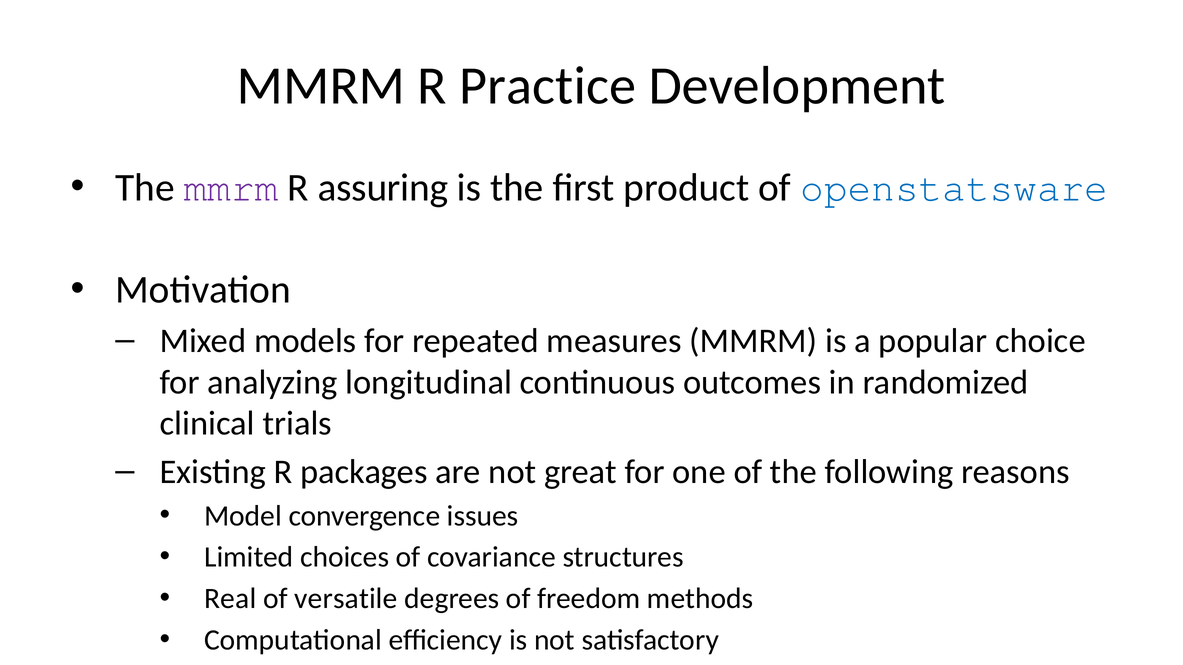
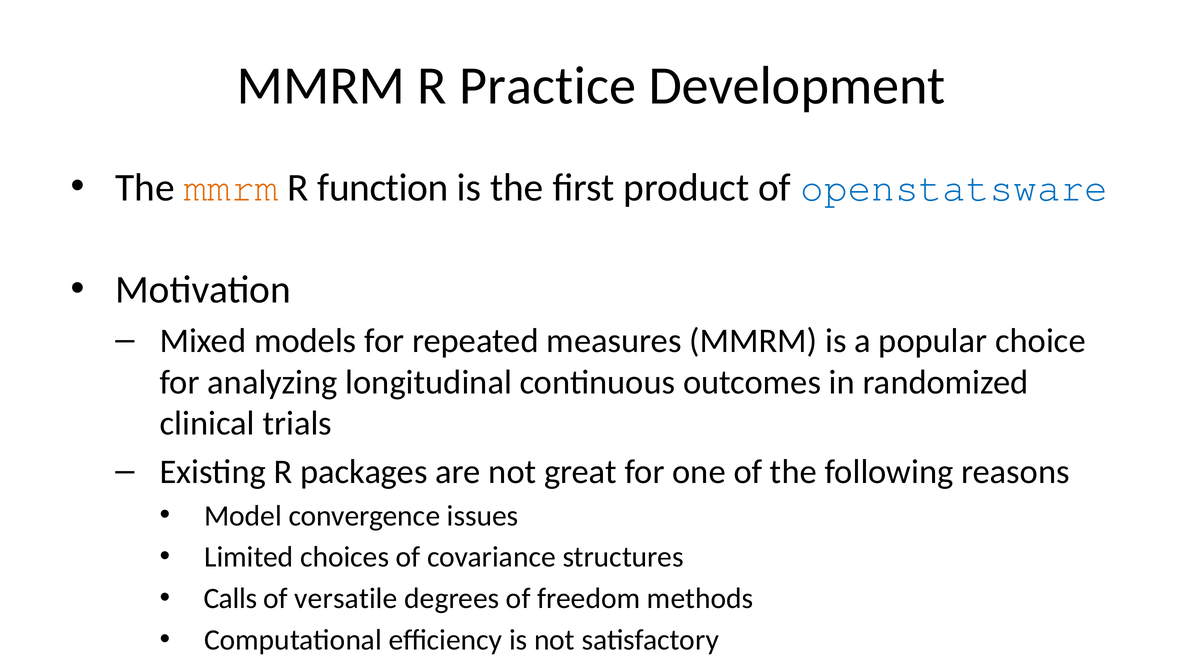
mmrm colour: purple -> orange (231, 188)
assuring: assuring -> function (383, 188)
Real: Real -> Calls (230, 599)
